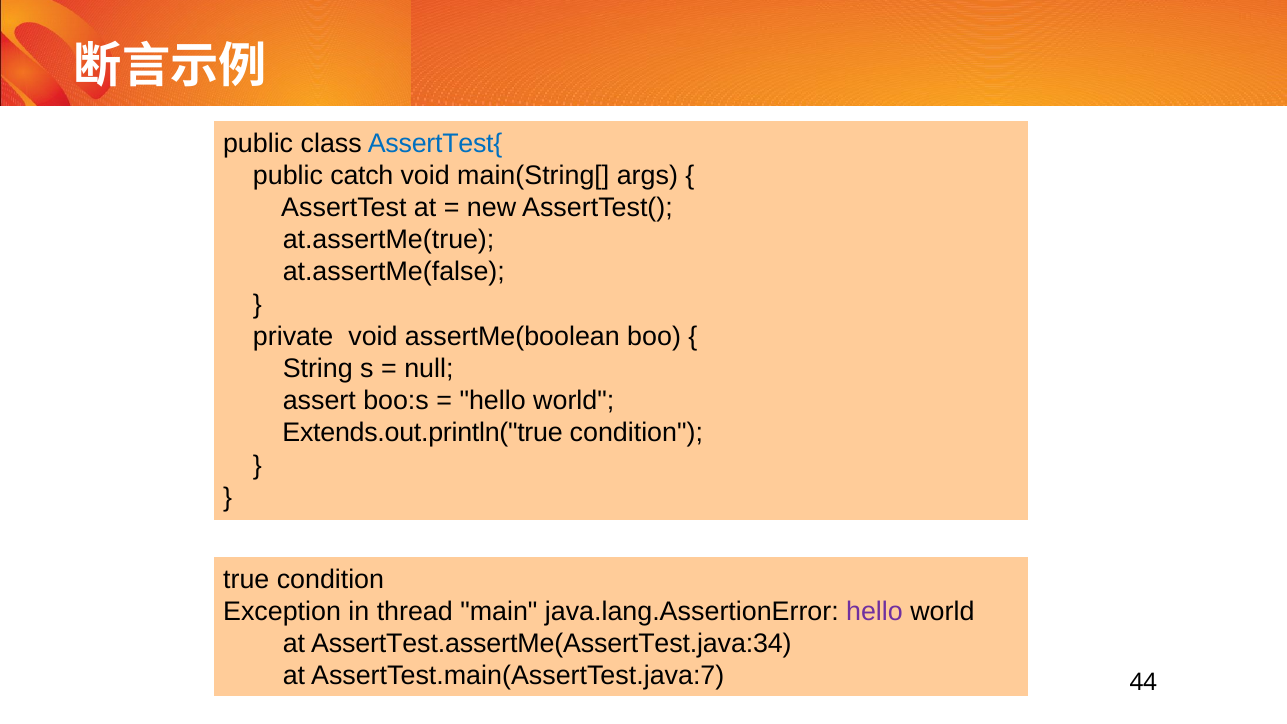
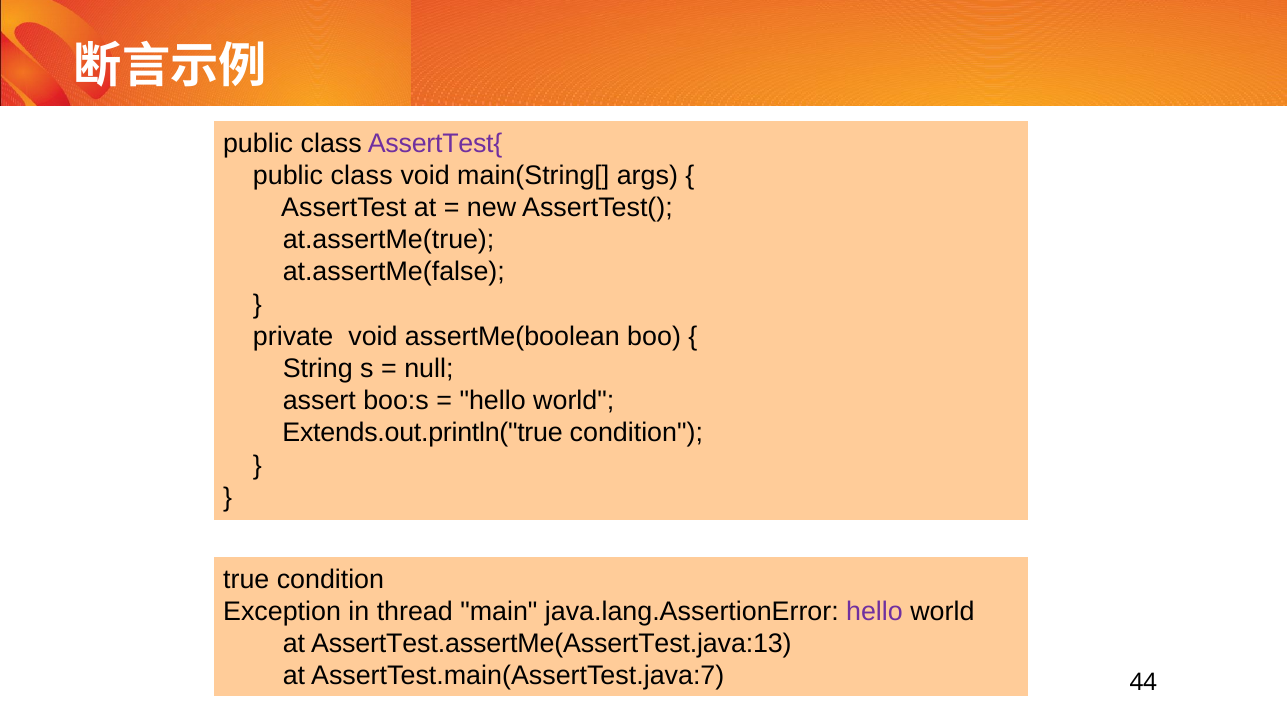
AssertTest{ colour: blue -> purple (435, 143)
catch: catch -> class (362, 176)
AssertTest.assertMe(AssertTest.java:34: AssertTest.assertMe(AssertTest.java:34 -> AssertTest.assertMe(AssertTest.java:13 (551, 644)
